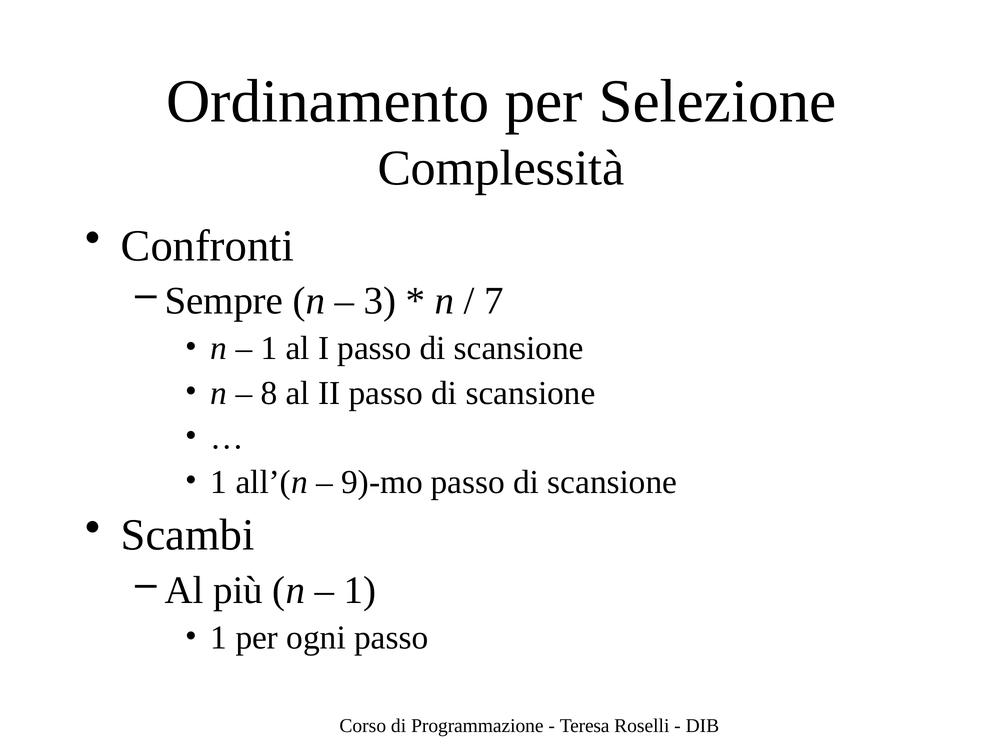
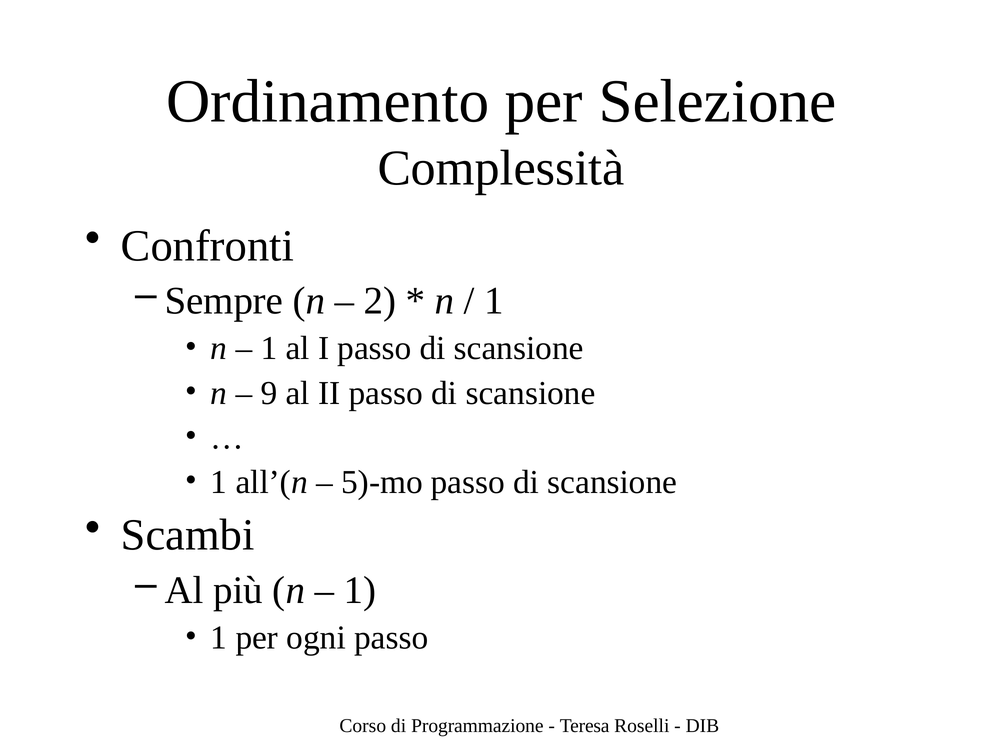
3: 3 -> 2 (380, 301)
7: 7 -> 1 (494, 301)
8: 8 -> 9 (269, 393)
9)-mo: 9)-mo -> 5)-mo (382, 481)
